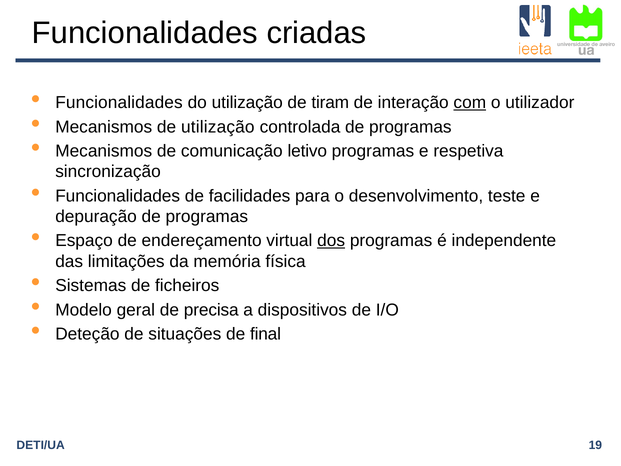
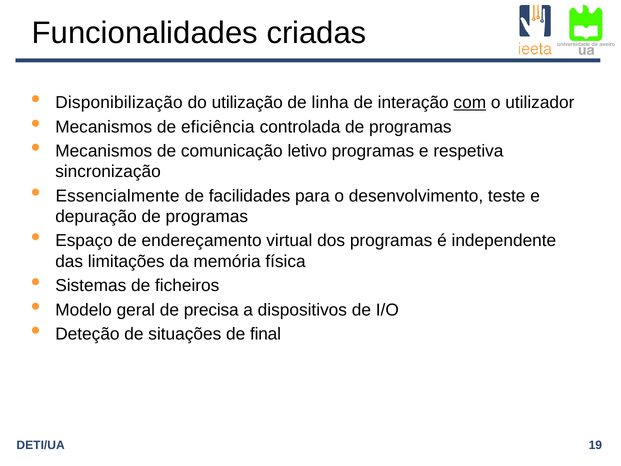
Funcionalidades: Funcionalidades -> Disponibilização (119, 103)
tiram: tiram -> linha (330, 103)
de utilização: utilização -> eficiência (218, 127)
Funcionalidades: Funcionalidades -> Essencialmente (118, 196)
dos underline: present -> none (331, 241)
